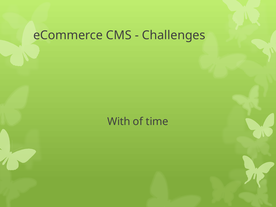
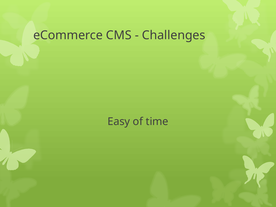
With: With -> Easy (119, 121)
